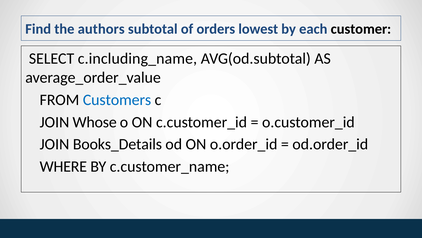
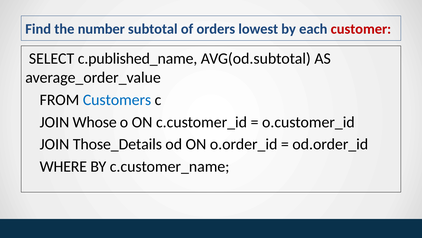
authors: authors -> number (101, 29)
customer colour: black -> red (361, 29)
c.including_name: c.including_name -> c.published_name (138, 59)
Books_Details: Books_Details -> Those_Details (117, 144)
